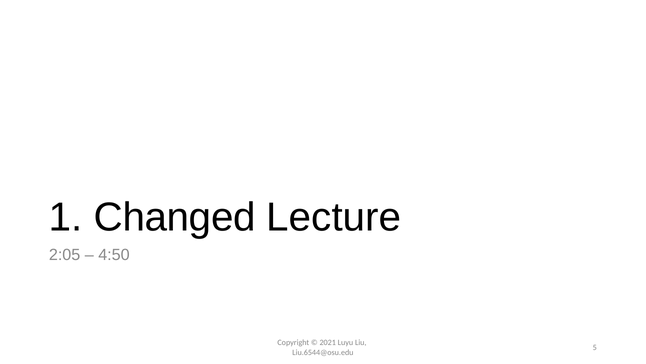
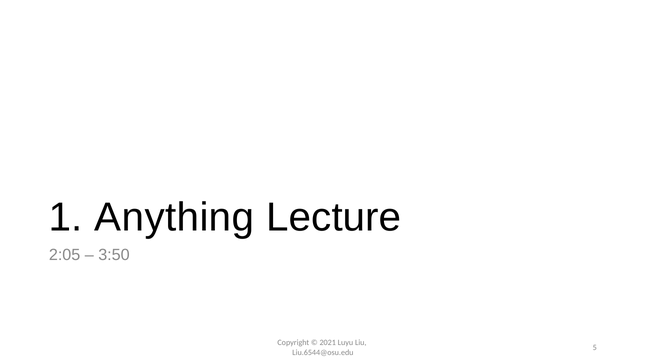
Changed: Changed -> Anything (174, 217)
4:50: 4:50 -> 3:50 (114, 254)
